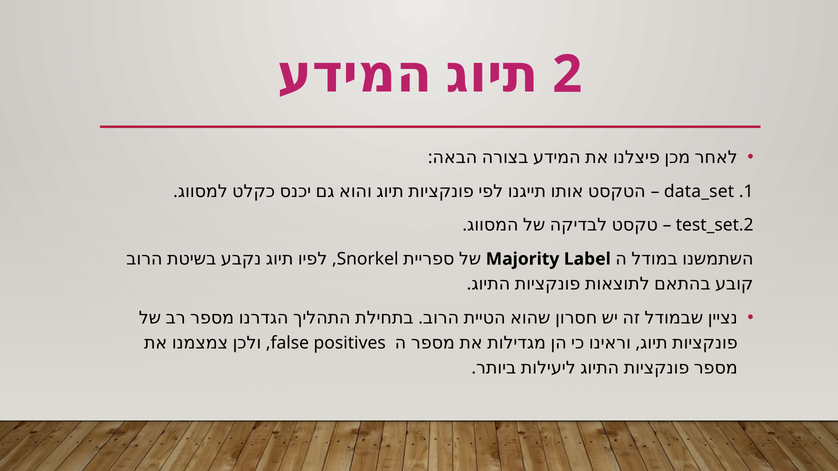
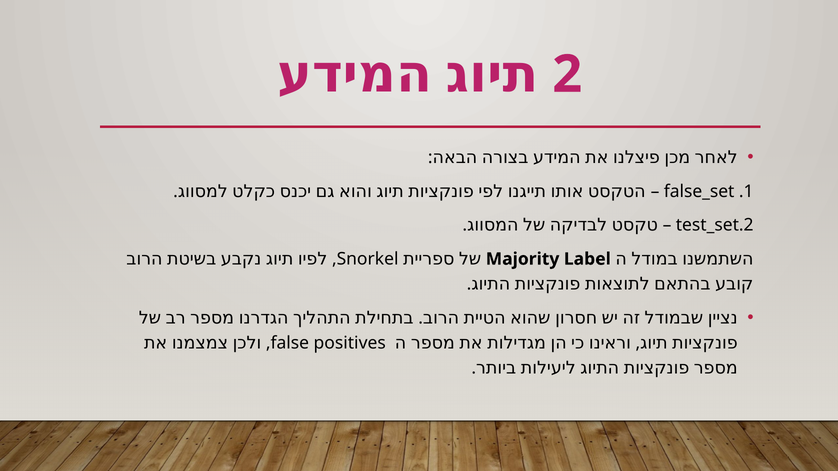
data_set: data_set -> false_set (699, 191)
